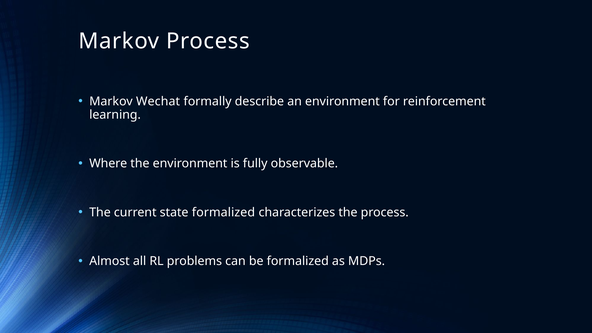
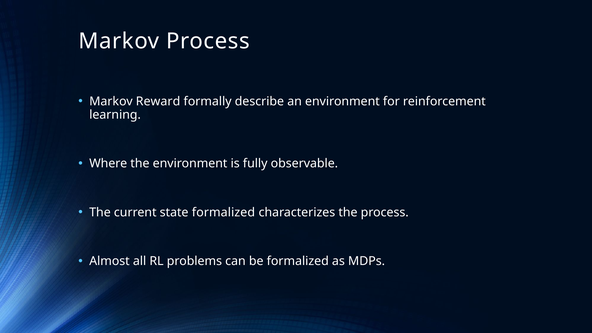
Wechat: Wechat -> Reward (158, 101)
